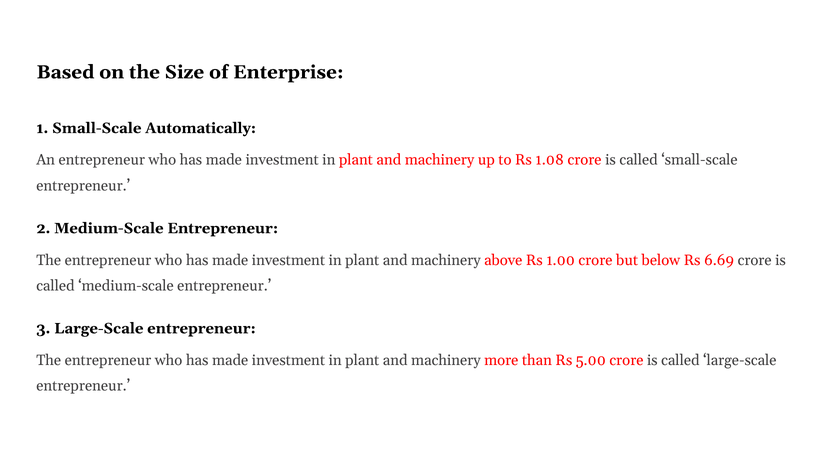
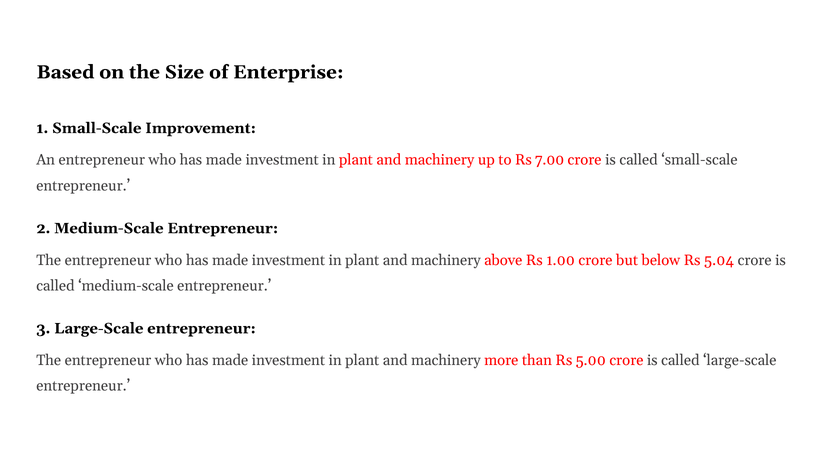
Automatically: Automatically -> Improvement (201, 128)
1.08: 1.08 -> 7.00 (550, 160)
6.69: 6.69 -> 5.04 (719, 260)
